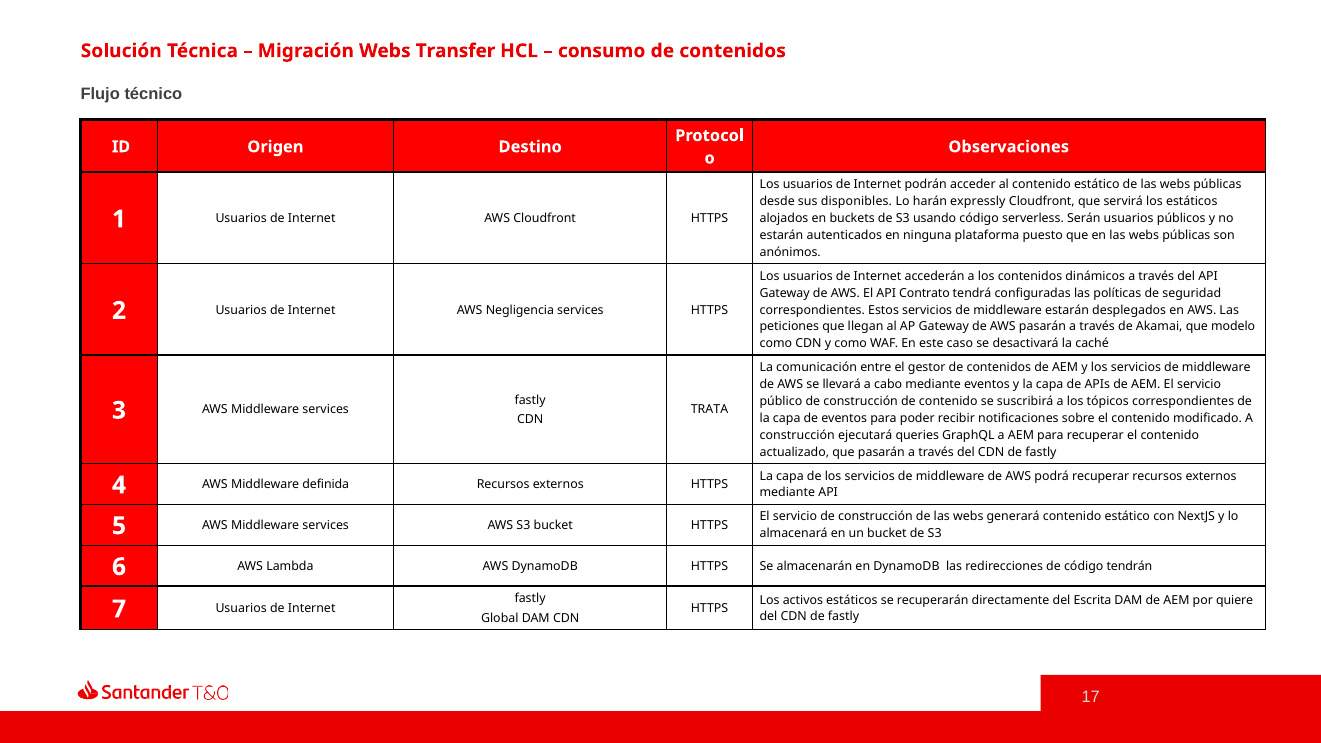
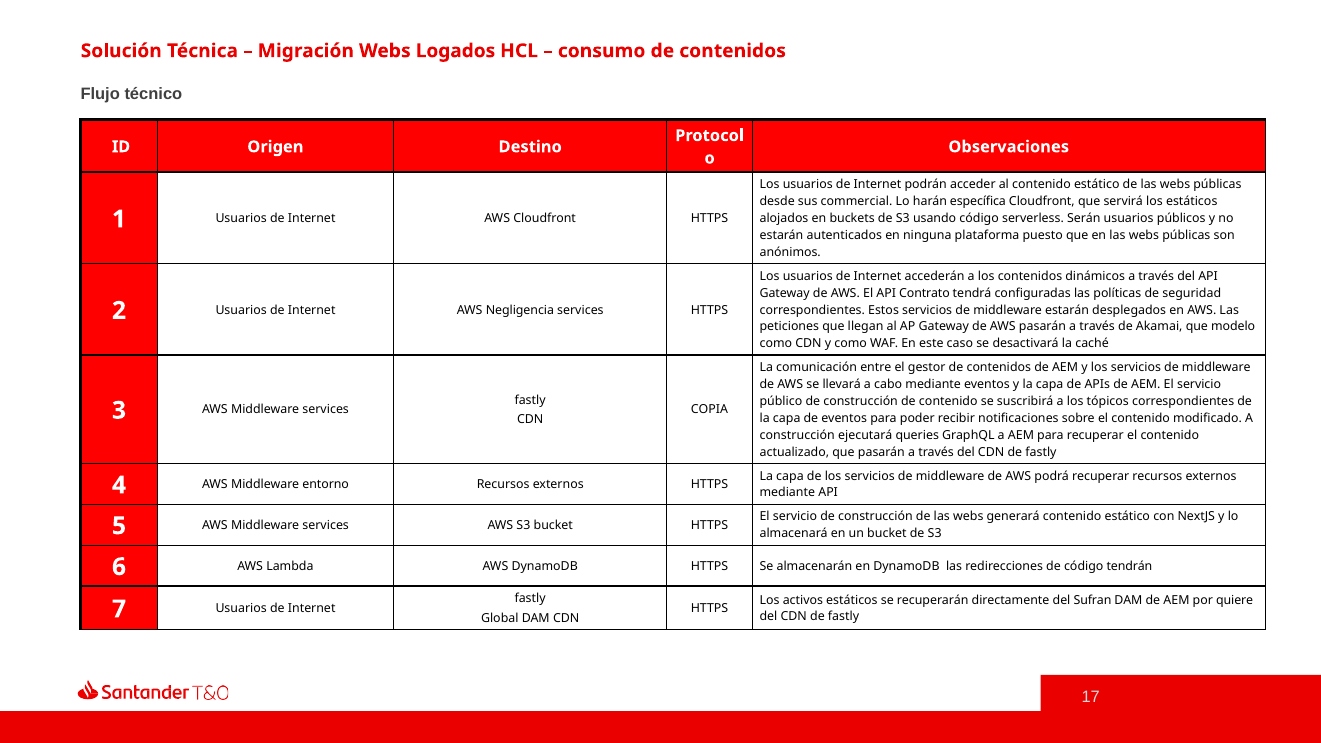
Transfer: Transfer -> Logados (455, 51)
disponibles: disponibles -> commercial (856, 202)
expressly: expressly -> específica (978, 202)
TRATA: TRATA -> COPIA (709, 410)
definida: definida -> entorno (326, 484)
Escrita: Escrita -> Sufran (1093, 600)
